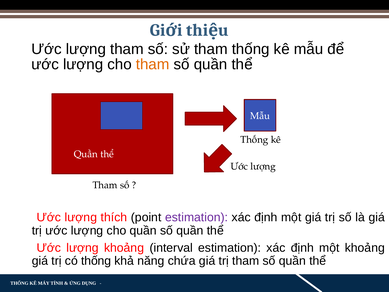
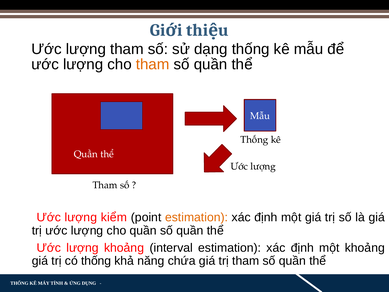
sử tham: tham -> dạng (211, 49)
thích: thích -> kiểm (114, 217)
estimation colour: purple -> orange (197, 217)
